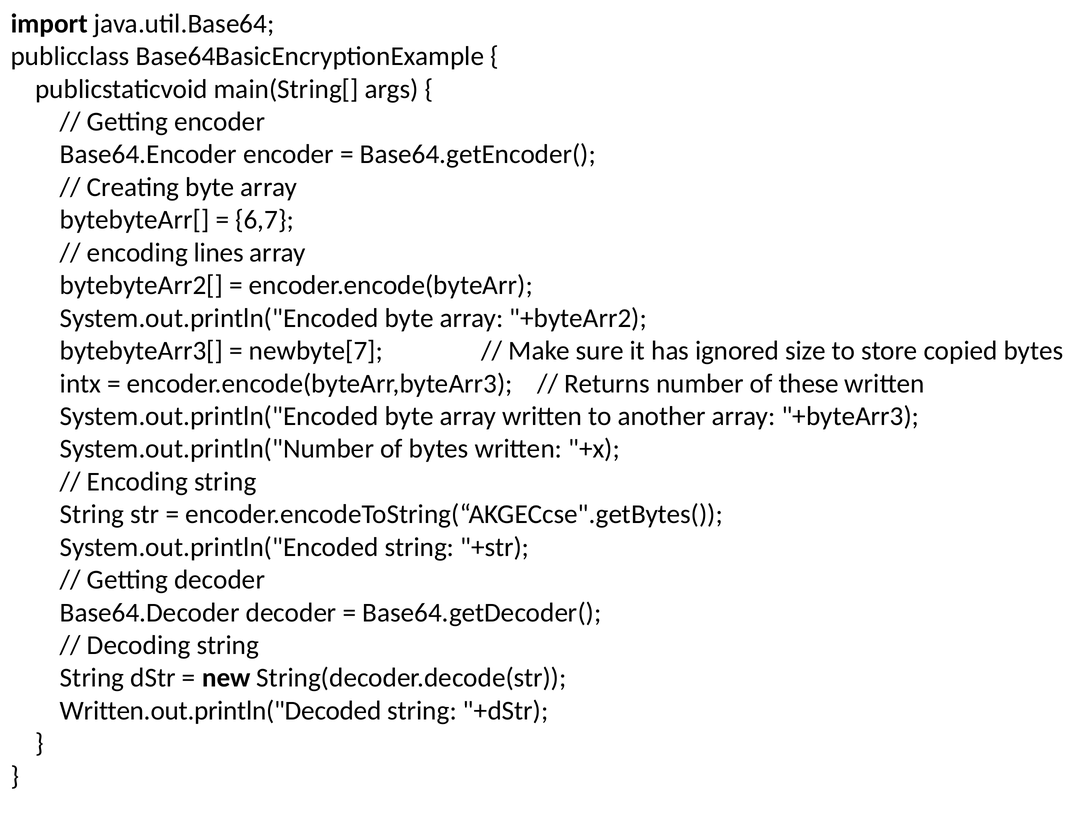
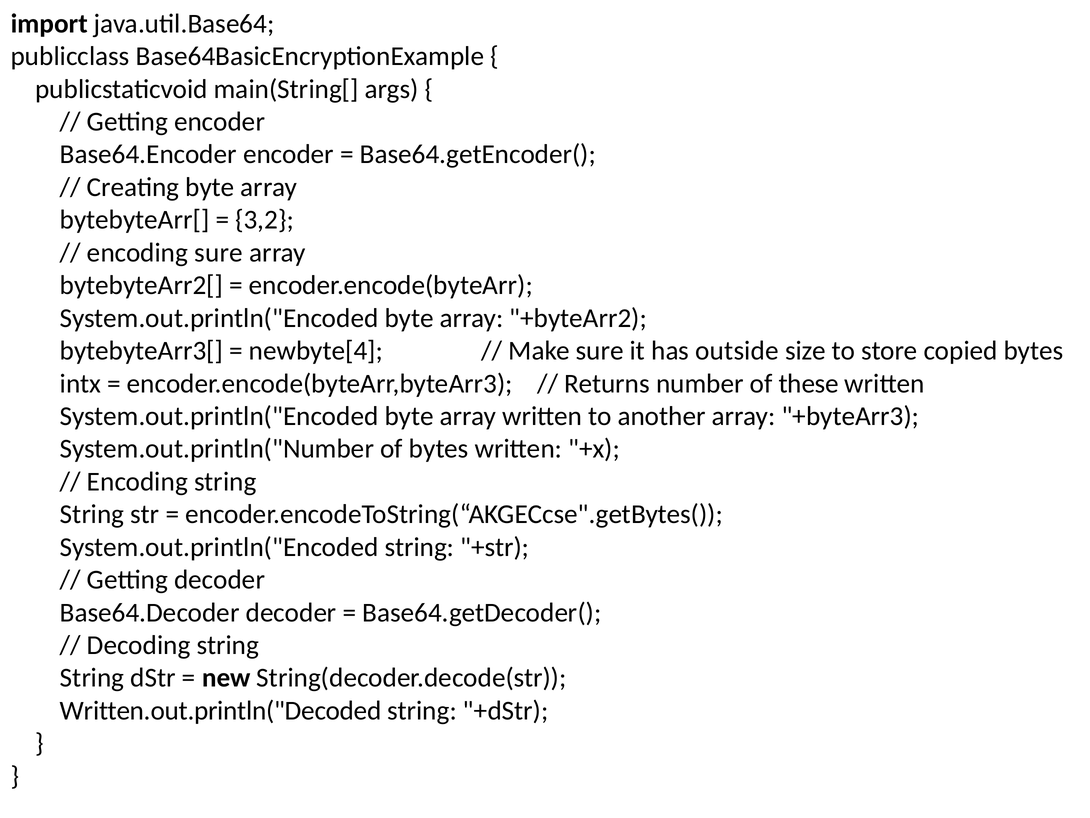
6,7: 6,7 -> 3,2 (264, 220)
encoding lines: lines -> sure (219, 252)
newbyte[7: newbyte[7 -> newbyte[4 (316, 351)
ignored: ignored -> outside (737, 351)
